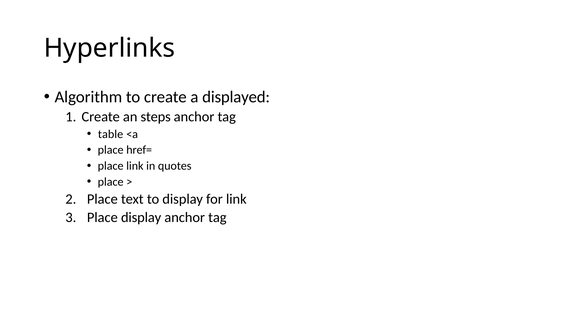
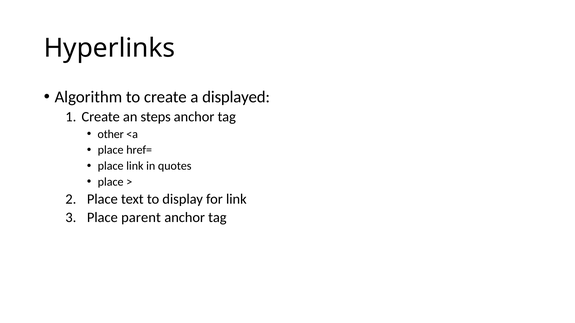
table: table -> other (111, 134)
Place display: display -> parent (141, 218)
